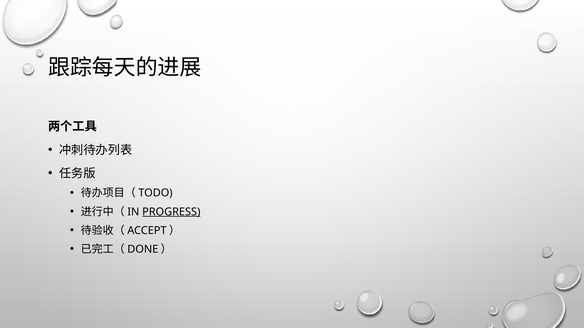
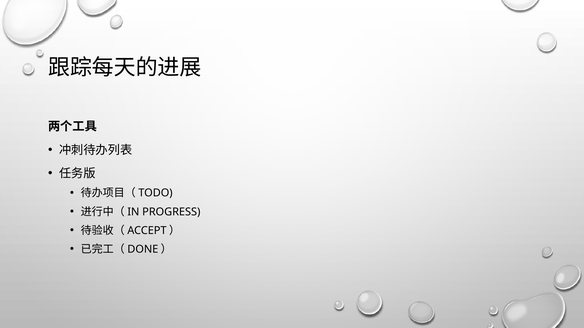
PROGRESS underline: present -> none (171, 212)
